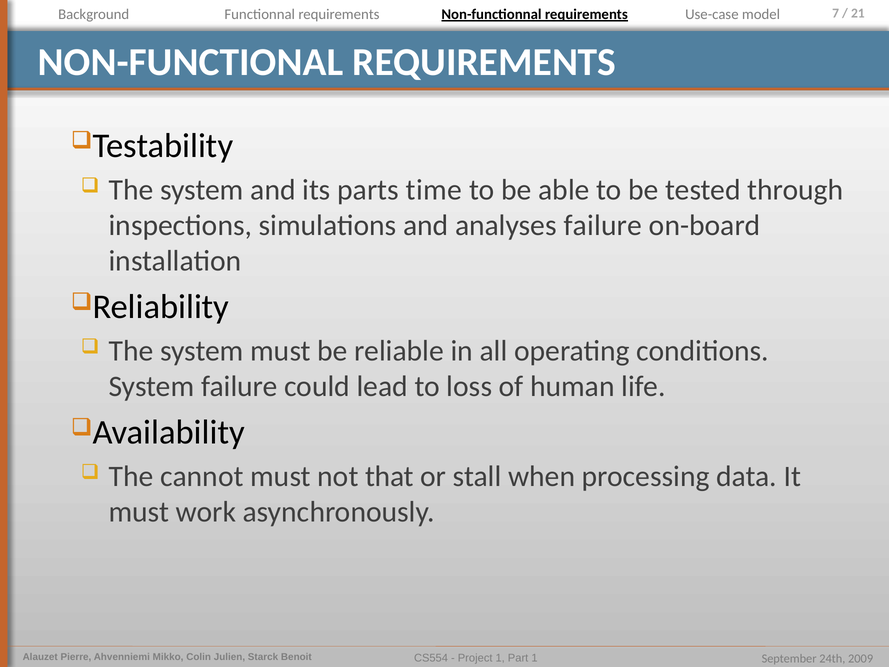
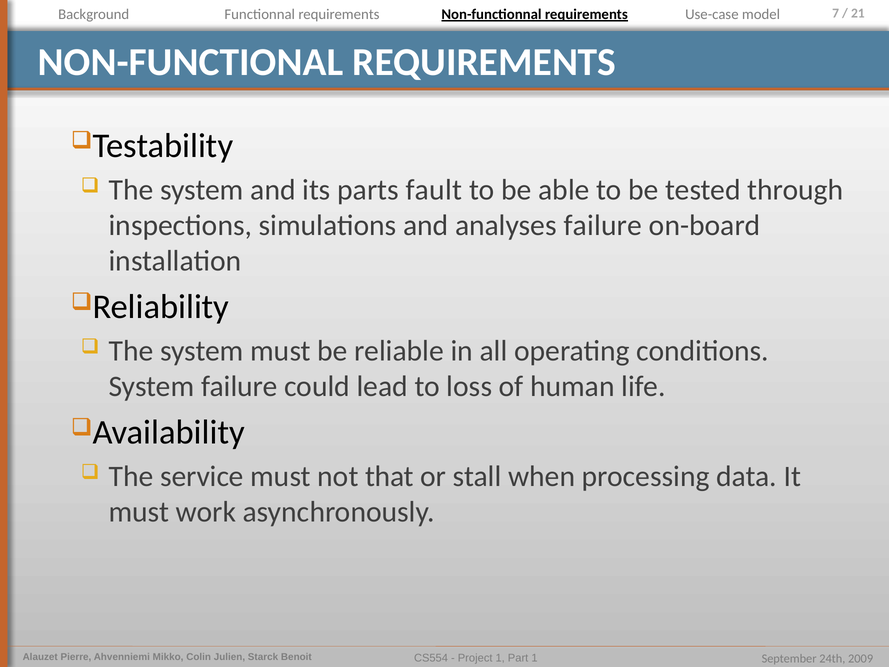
time: time -> fault (434, 190)
cannot: cannot -> service (202, 476)
